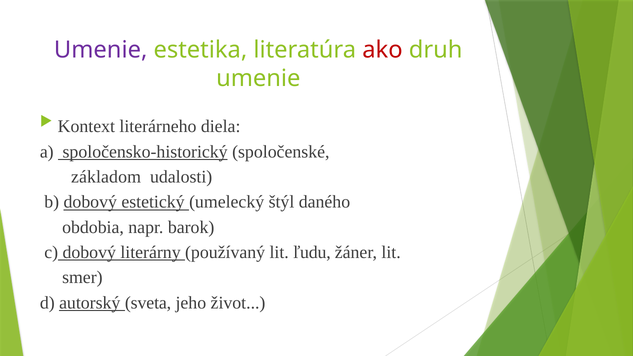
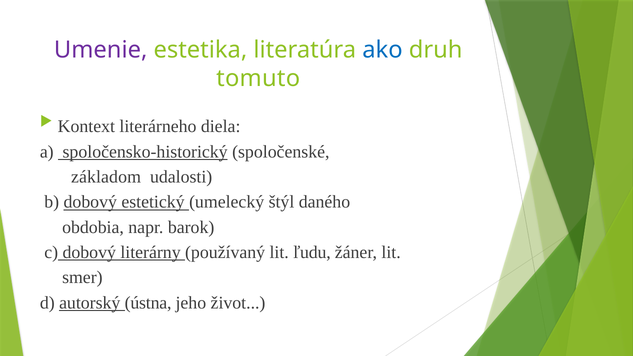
ako colour: red -> blue (382, 50)
umenie: umenie -> tomuto (258, 78)
sveta: sveta -> ústna (148, 303)
